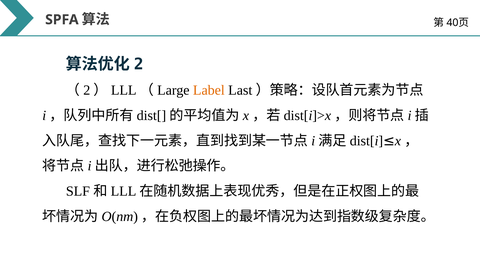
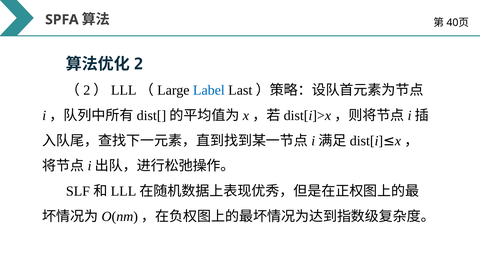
Label colour: orange -> blue (209, 90)
